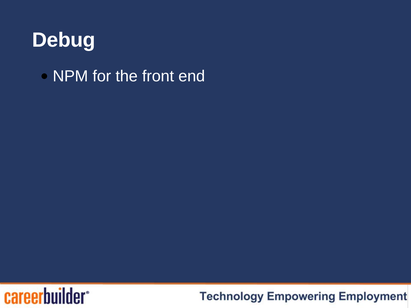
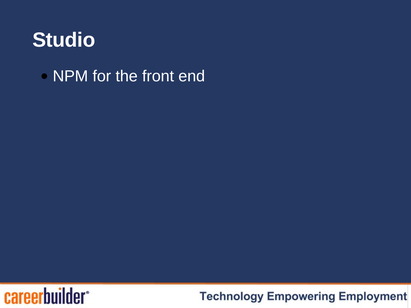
Debug: Debug -> Studio (64, 40)
